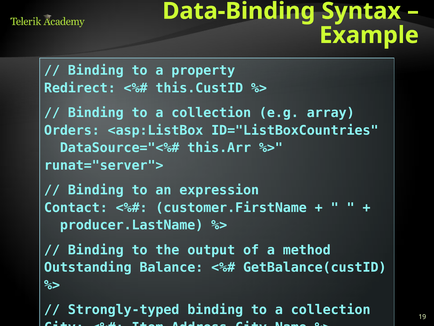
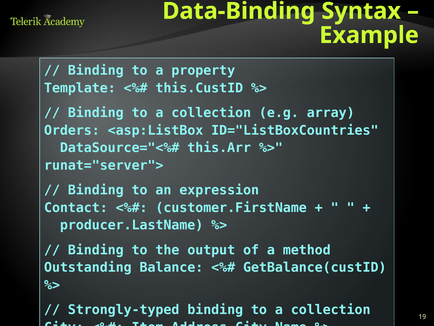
Redirect: Redirect -> Template (80, 88)
